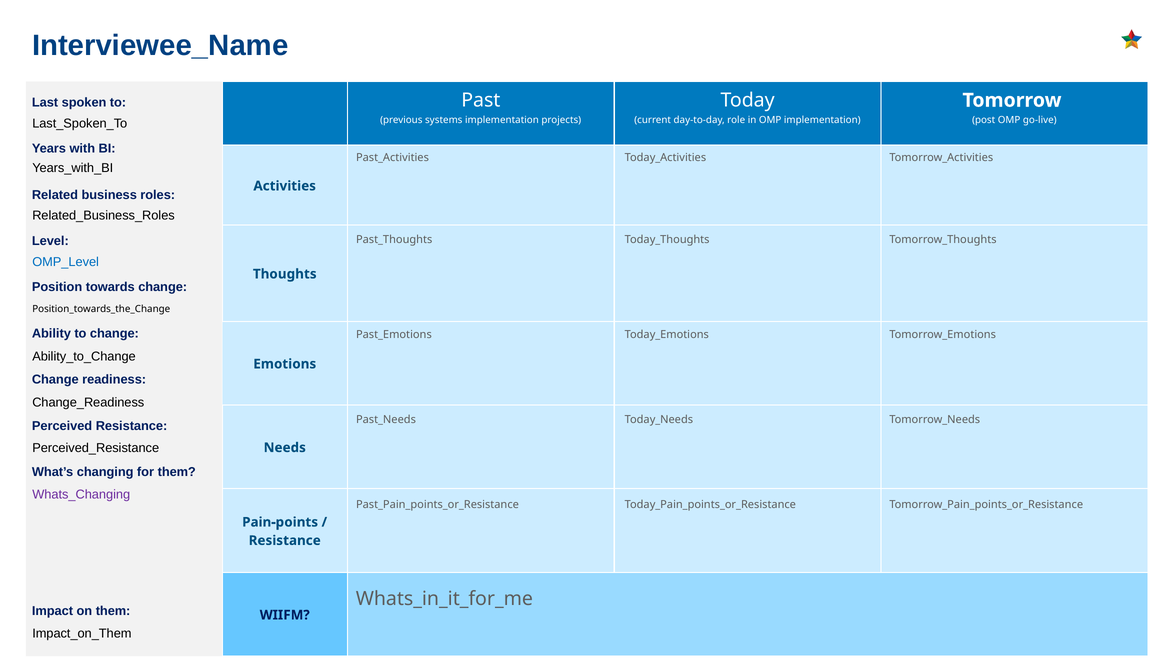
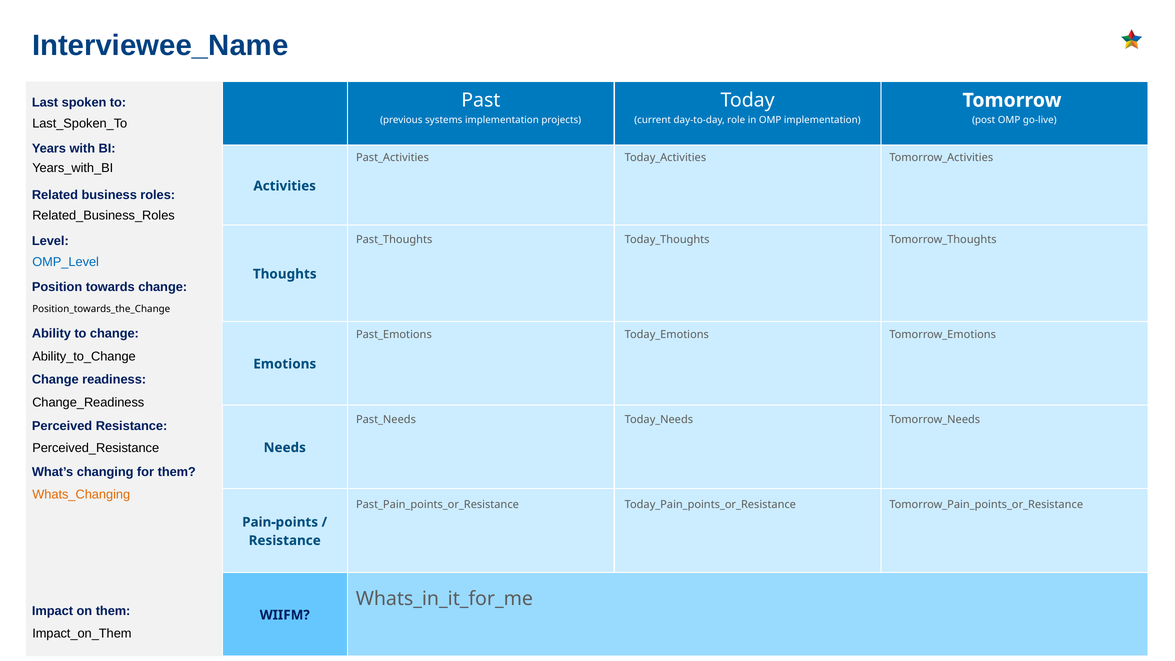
Whats_Changing colour: purple -> orange (81, 494)
